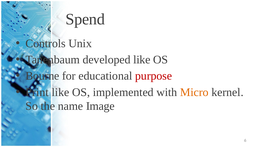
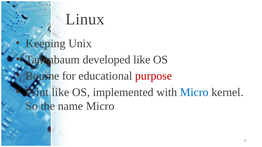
Spend: Spend -> Linux (85, 19)
Controls: Controls -> Keeping (46, 44)
Micro colour: orange -> blue (194, 92)
name Image: Image -> Micro (100, 106)
